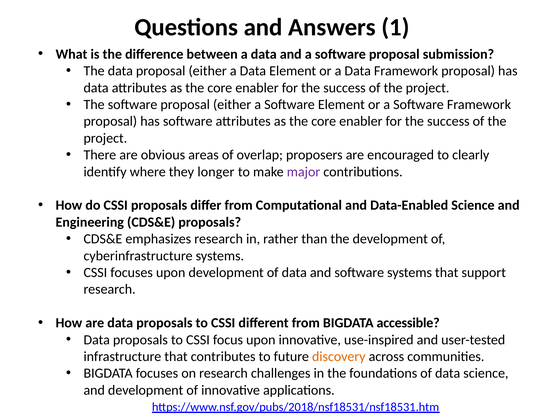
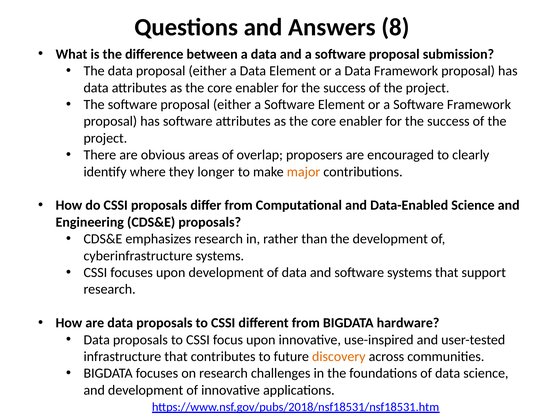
1: 1 -> 8 (395, 27)
major colour: purple -> orange (304, 171)
accessible: accessible -> hardware (408, 322)
